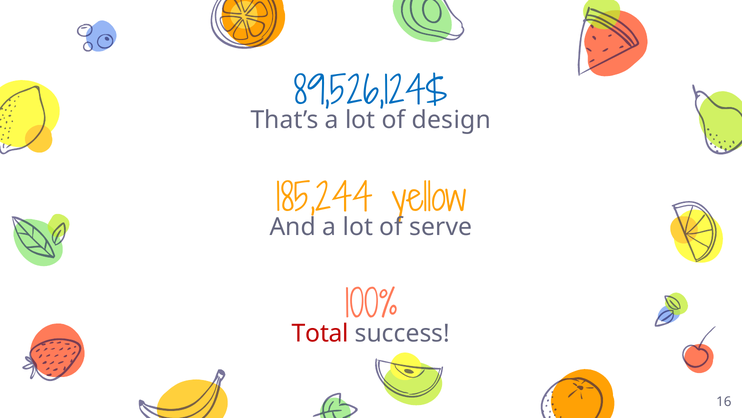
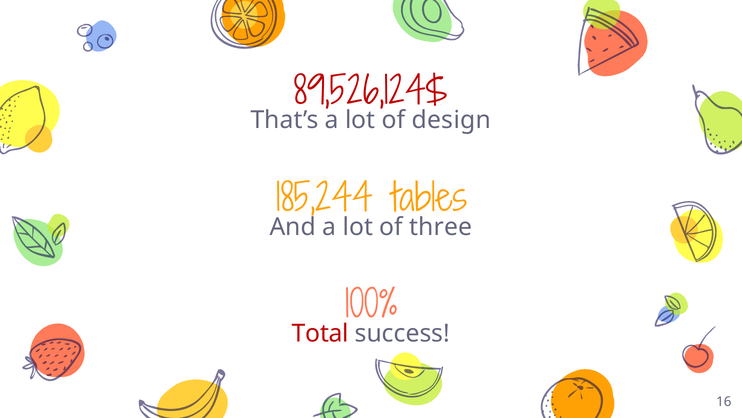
89,526,124$ colour: blue -> red (371, 92)
yellow: yellow -> tables (429, 199)
serve: serve -> three (441, 227)
